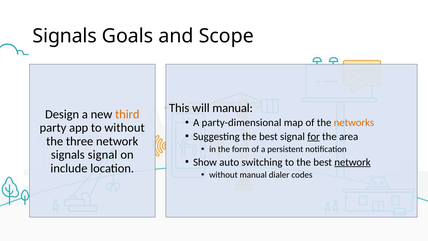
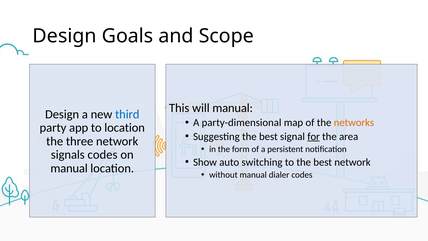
Signals: Signals -> Design (65, 36)
third colour: orange -> blue (127, 114)
to without: without -> location (125, 128)
signals signal: signal -> codes (103, 155)
network underline: present -> none (353, 162)
include: include -> manual (69, 168)
